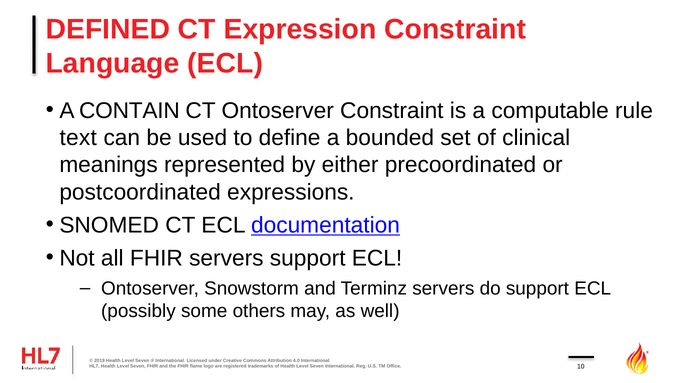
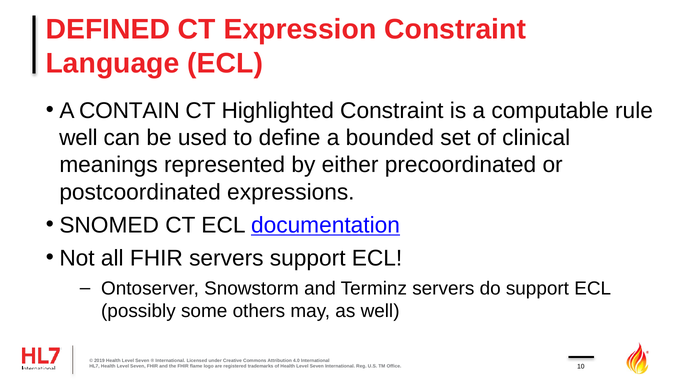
CT Ontoserver: Ontoserver -> Highlighted (278, 111)
text: text -> well (78, 138)
